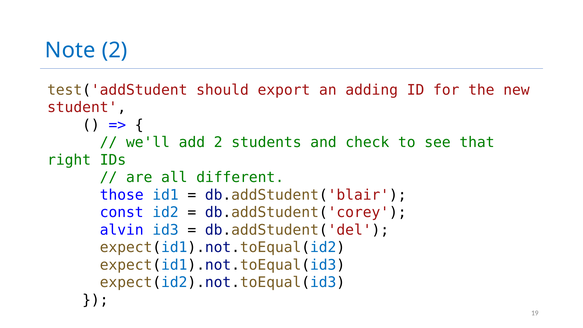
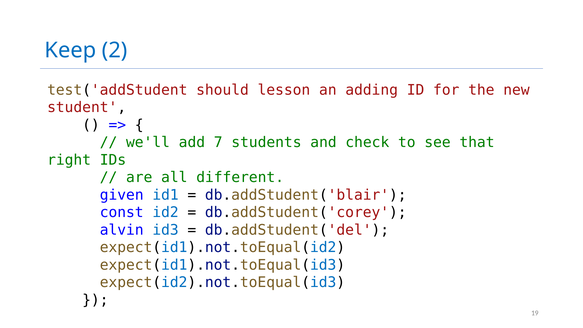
Note: Note -> Keep (70, 50)
export: export -> lesson (284, 90)
add 2: 2 -> 7 (218, 142)
those: those -> given (122, 195)
